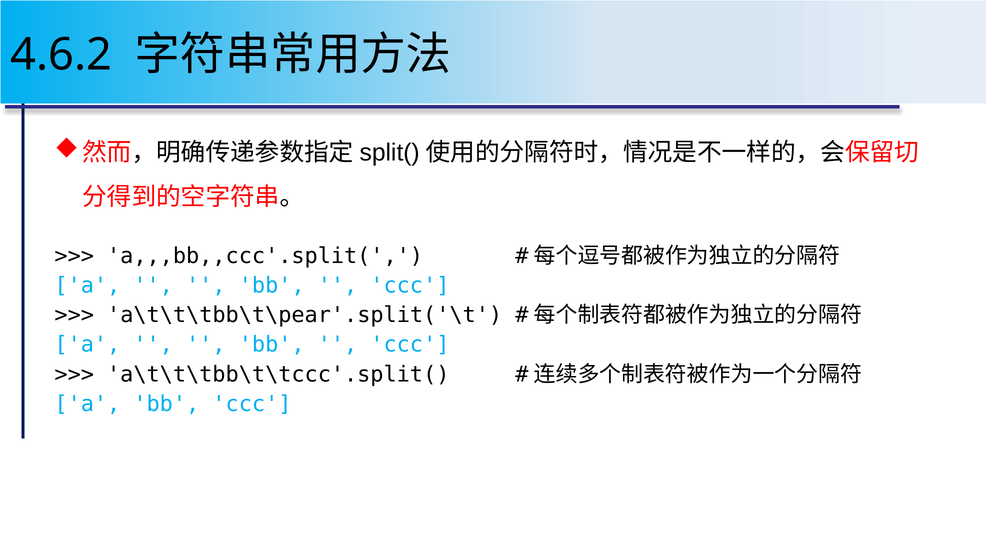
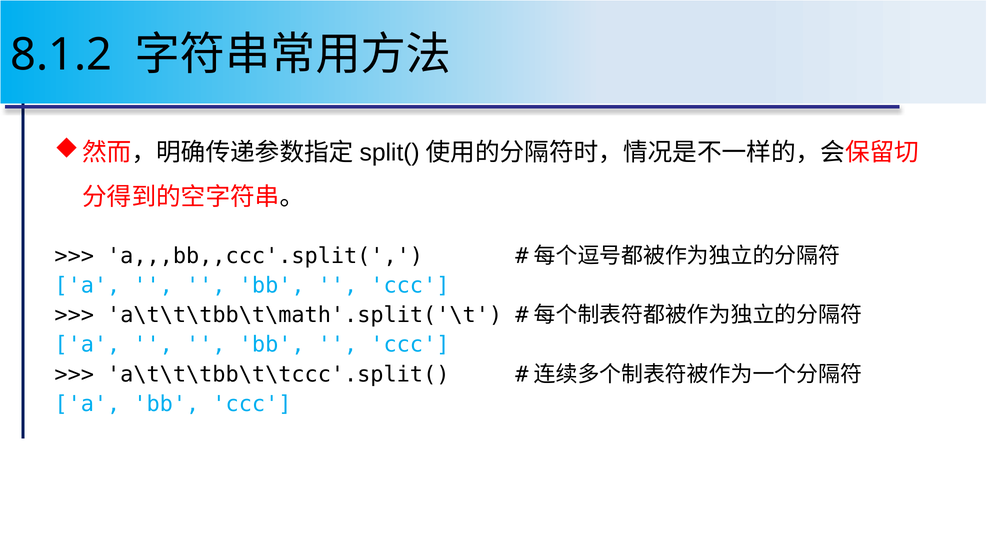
4.6.2: 4.6.2 -> 8.1.2 (61, 55)
a\t\t\tbb\t\pear'.split('\t: a\t\t\tbb\t\pear'.split('\t -> a\t\t\tbb\t\math'.split('\t (305, 315)
